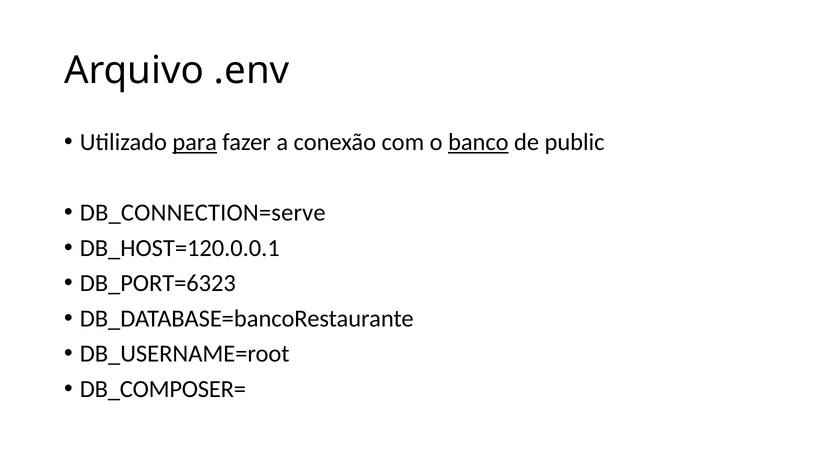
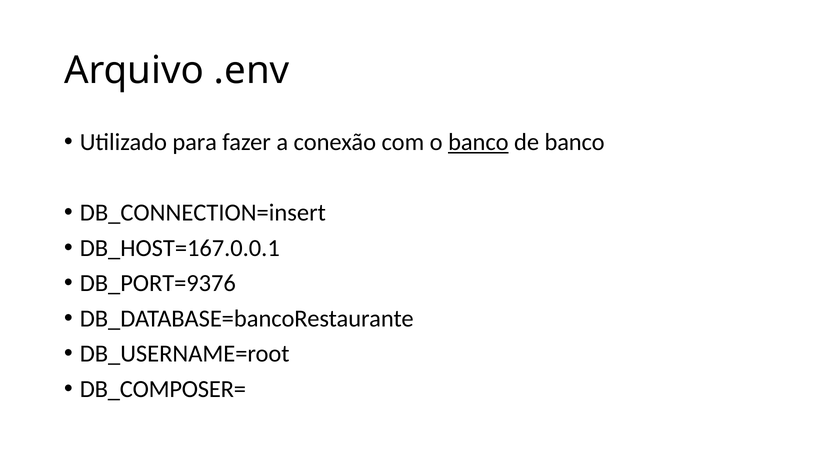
para underline: present -> none (195, 142)
de public: public -> banco (575, 142)
DB_CONNECTION=serve: DB_CONNECTION=serve -> DB_CONNECTION=insert (203, 212)
DB_HOST=120.0.0.1: DB_HOST=120.0.0.1 -> DB_HOST=167.0.0.1 (180, 248)
DB_PORT=6323: DB_PORT=6323 -> DB_PORT=9376 (158, 283)
